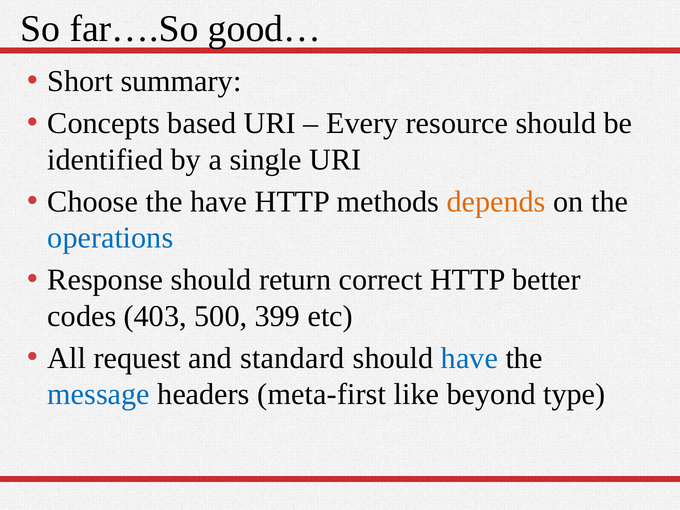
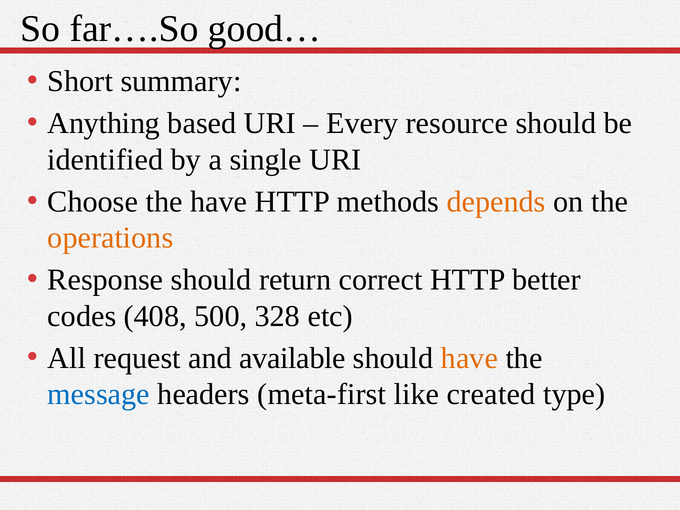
Concepts: Concepts -> Anything (104, 123)
operations colour: blue -> orange (110, 238)
403: 403 -> 408 (155, 316)
399: 399 -> 328 (277, 316)
standard: standard -> available (293, 358)
have colour: blue -> orange (469, 358)
beyond: beyond -> created (491, 394)
